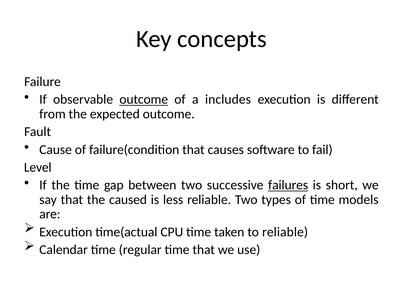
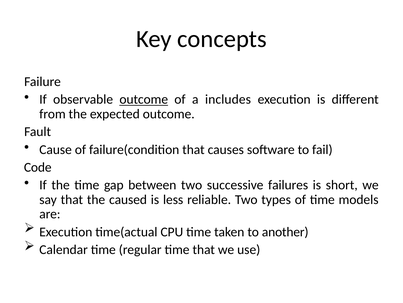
Level: Level -> Code (38, 167)
failures underline: present -> none (288, 185)
to reliable: reliable -> another (285, 231)
